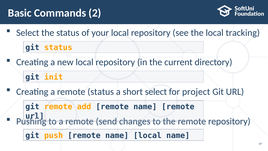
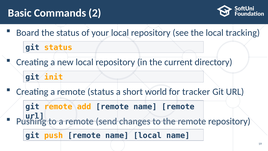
Select: Select -> Board (28, 33)
short select: select -> world (156, 92)
project: project -> tracker (196, 92)
